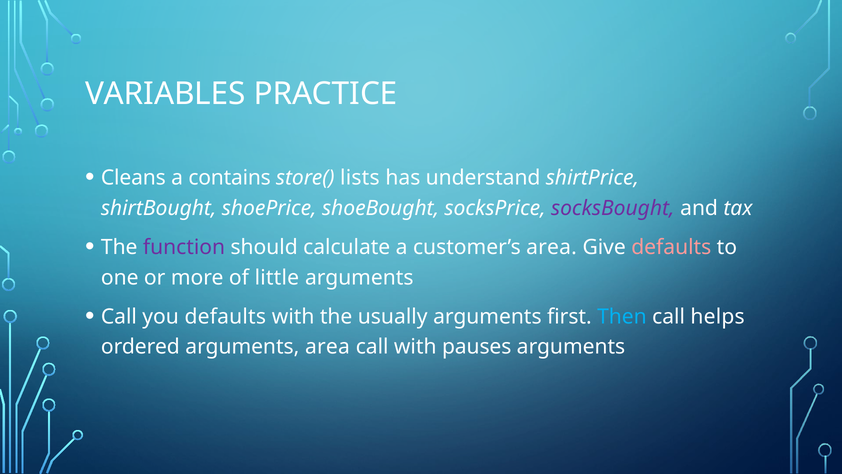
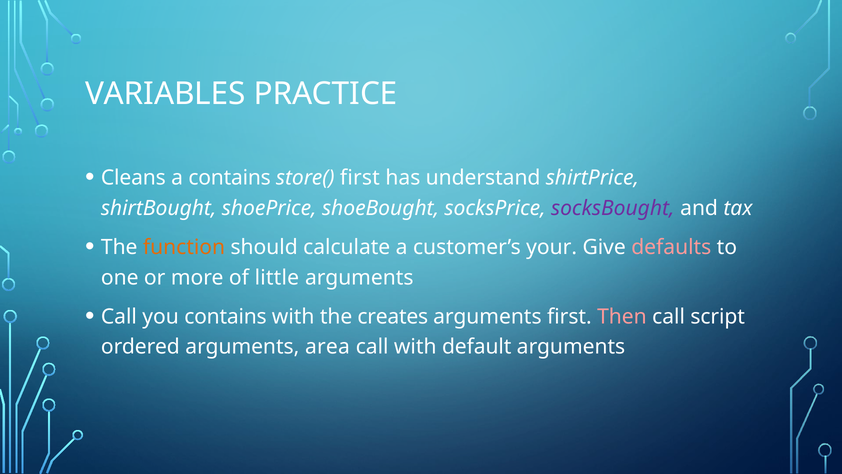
store( lists: lists -> first (360, 178)
function colour: purple -> orange (184, 247)
customer’s area: area -> your (552, 247)
you defaults: defaults -> contains (225, 316)
usually: usually -> creates (393, 316)
Then colour: light blue -> pink (622, 316)
helps: helps -> script (718, 316)
pauses: pauses -> default (477, 347)
